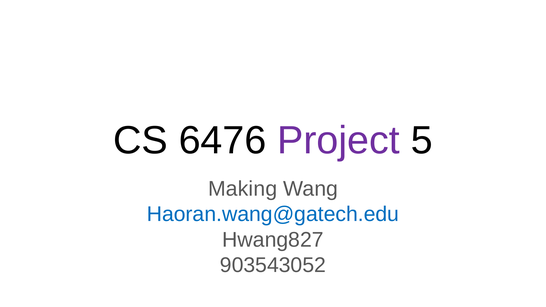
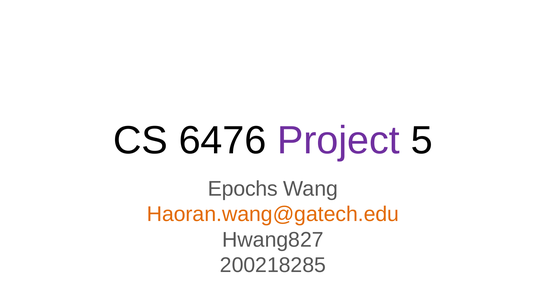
Making: Making -> Epochs (243, 189)
Haoran.wang@gatech.edu colour: blue -> orange (273, 214)
903543052: 903543052 -> 200218285 (273, 265)
